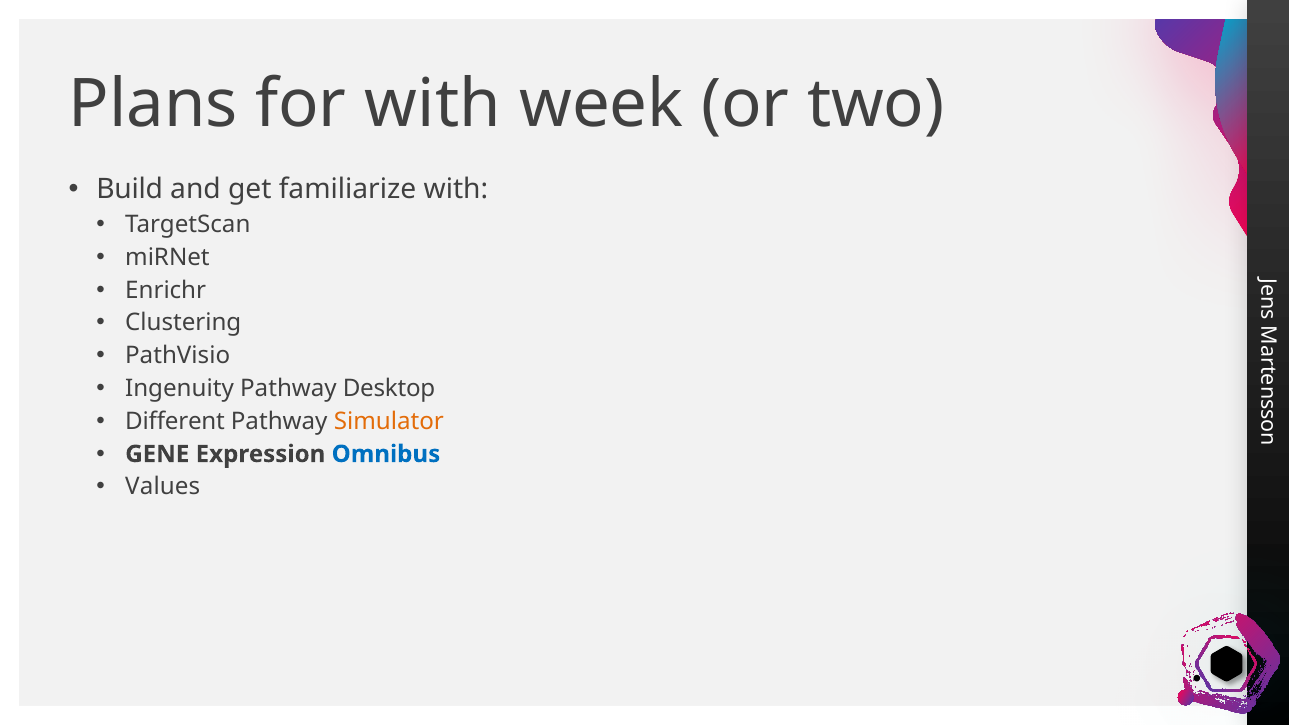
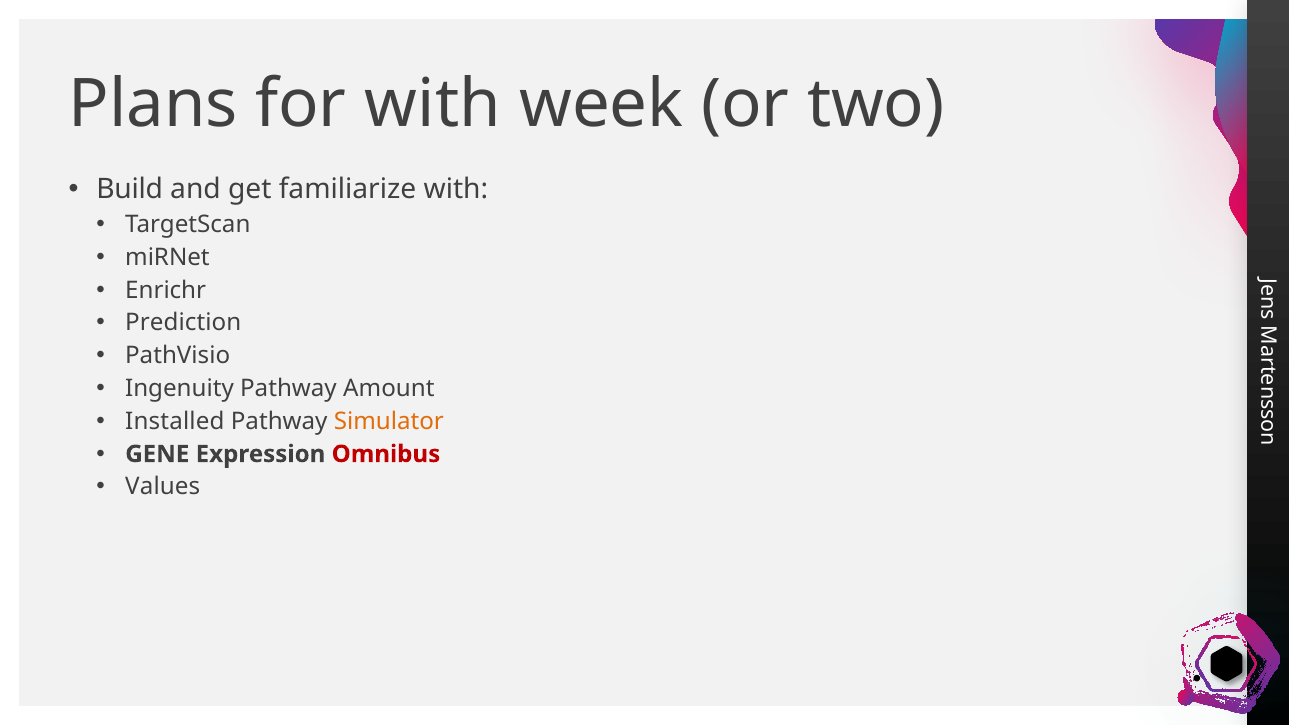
Clustering: Clustering -> Prediction (183, 323)
Desktop: Desktop -> Amount (389, 389)
Different: Different -> Installed (175, 421)
Omnibus colour: blue -> red (386, 454)
